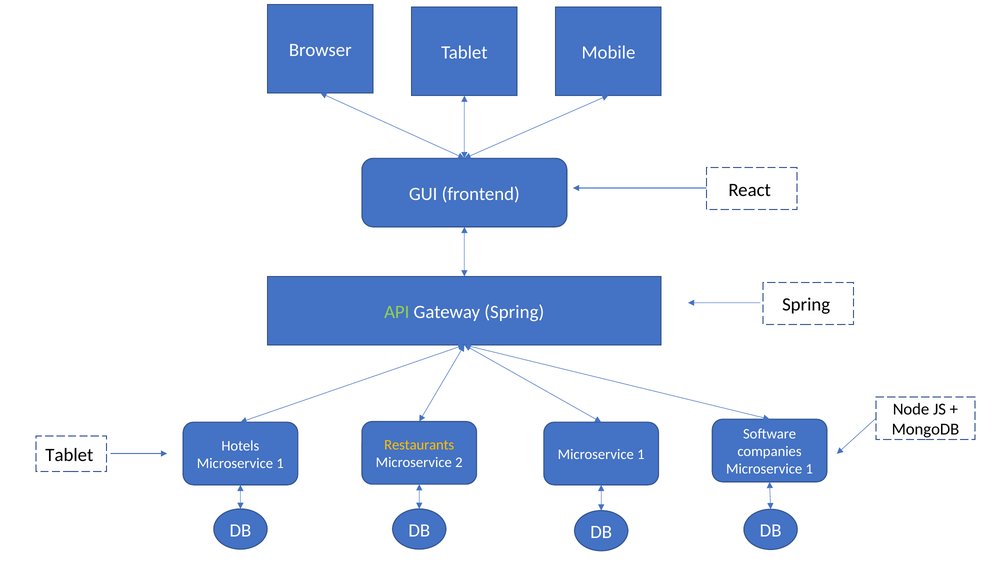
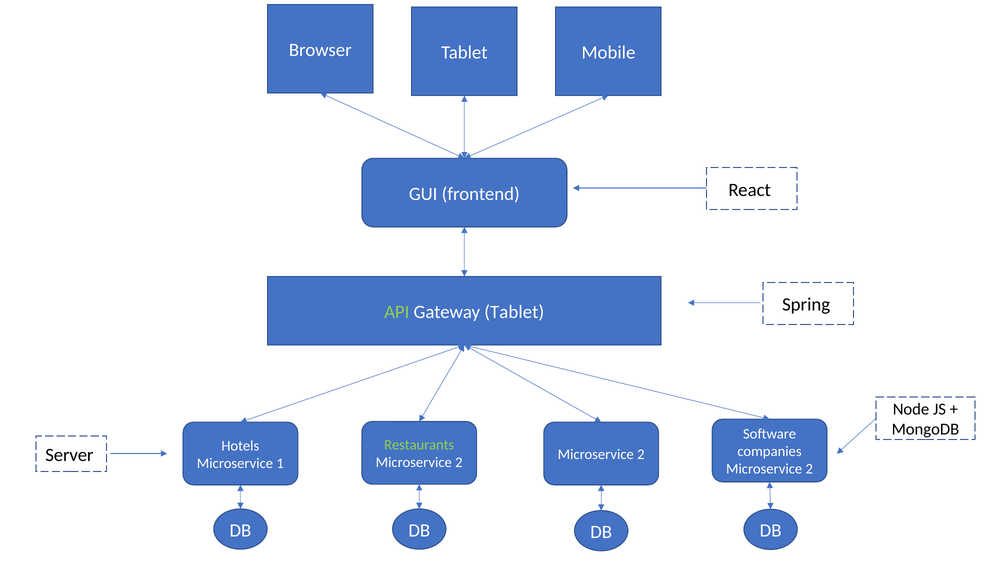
Gateway Spring: Spring -> Tablet (514, 312)
Restaurants colour: yellow -> light green (419, 445)
Tablet: Tablet -> Server (69, 455)
1: 1 -> 2 (641, 454)
1: 1 -> 2 (809, 469)
